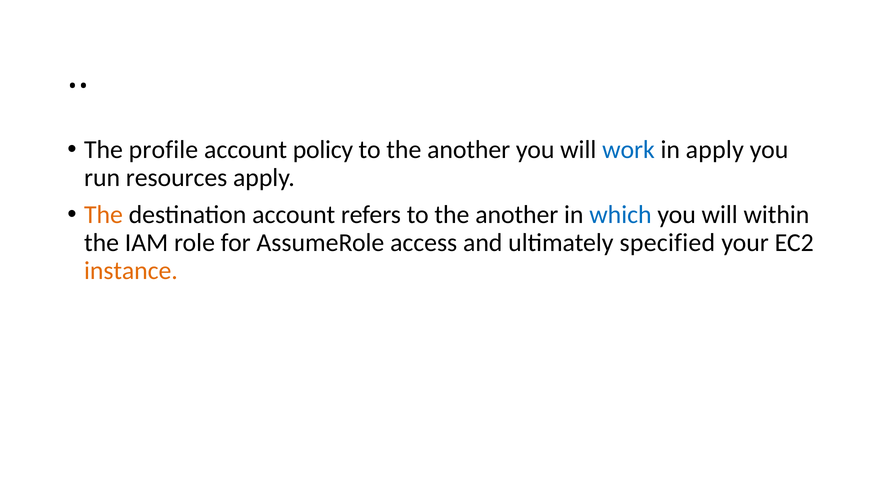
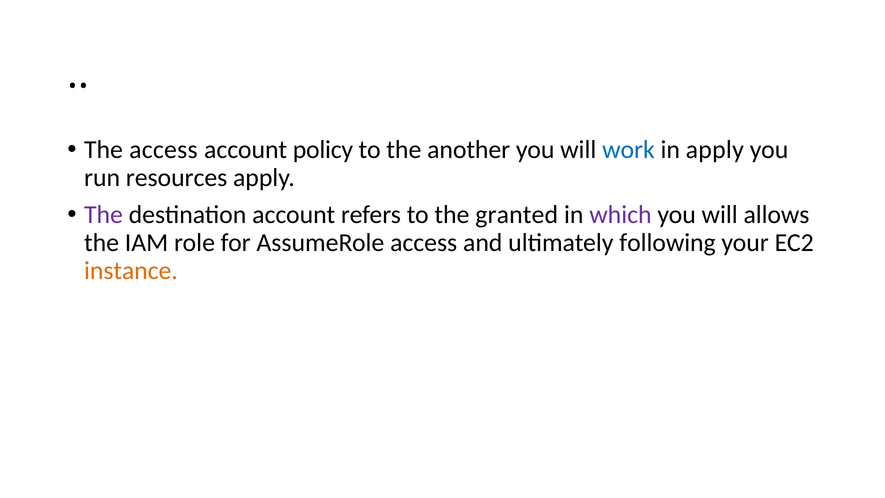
The profile: profile -> access (163, 150)
The colour: orange -> purple (104, 215)
refers to the another: another -> granted (517, 215)
which colour: blue -> purple (620, 215)
within: within -> allows (776, 215)
specified: specified -> following (668, 243)
